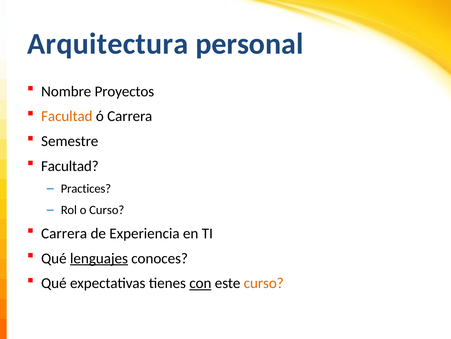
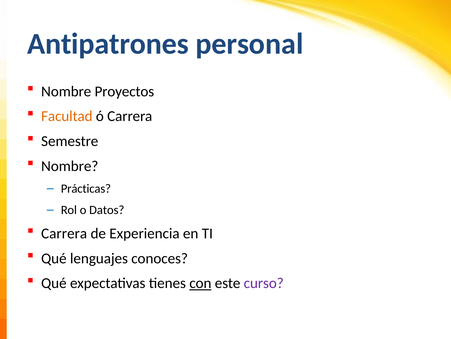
Arquitectura: Arquitectura -> Antipatrones (108, 44)
Facultad: Facultad -> Nombre (70, 166)
Practices: Practices -> Prácticas (86, 188)
o Curso: Curso -> Datos (107, 210)
lenguajes underline: present -> none (99, 258)
curso colour: orange -> purple (264, 283)
